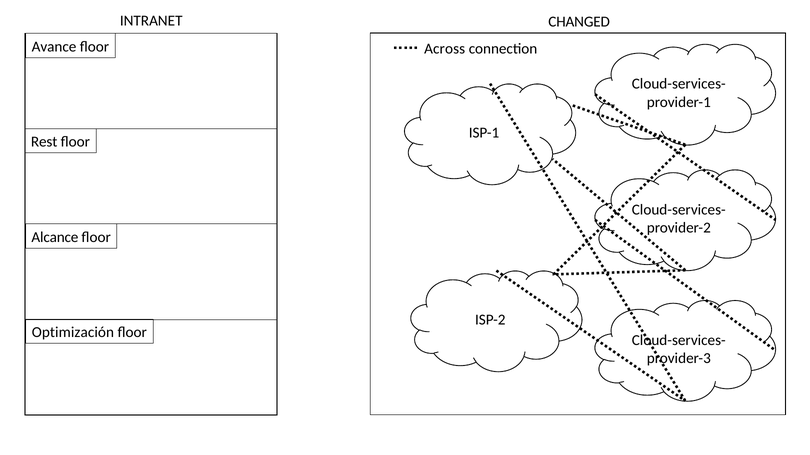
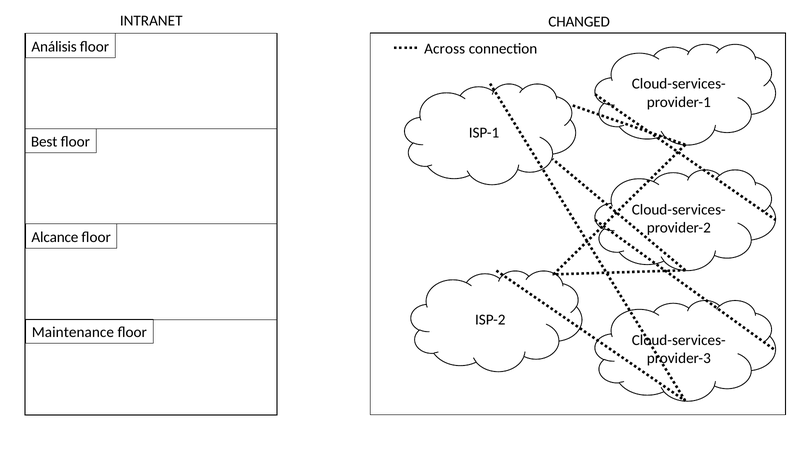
Avance: Avance -> Análisis (54, 47)
Rest: Rest -> Best (44, 142)
Optimización: Optimización -> Maintenance (73, 333)
